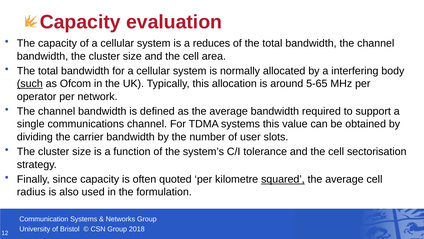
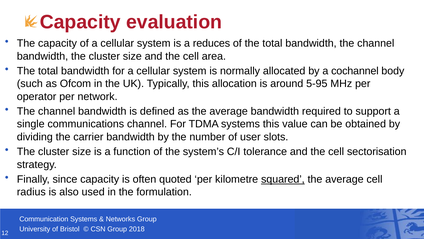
interfering: interfering -> cochannel (355, 71)
such underline: present -> none (30, 84)
5-65: 5-65 -> 5-95 (317, 84)
